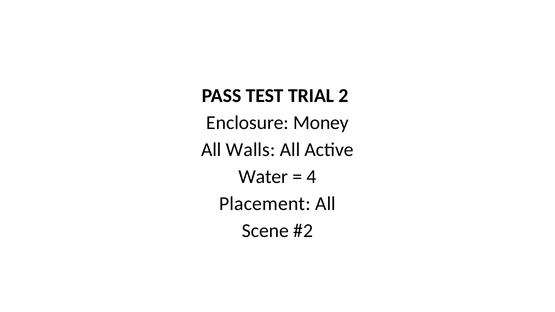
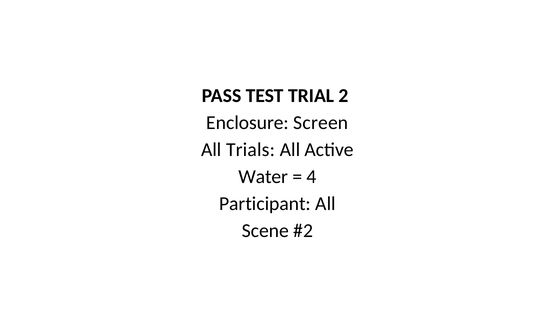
Money: Money -> Screen (321, 123)
Walls: Walls -> Trials (251, 150)
Placement: Placement -> Participant (265, 204)
